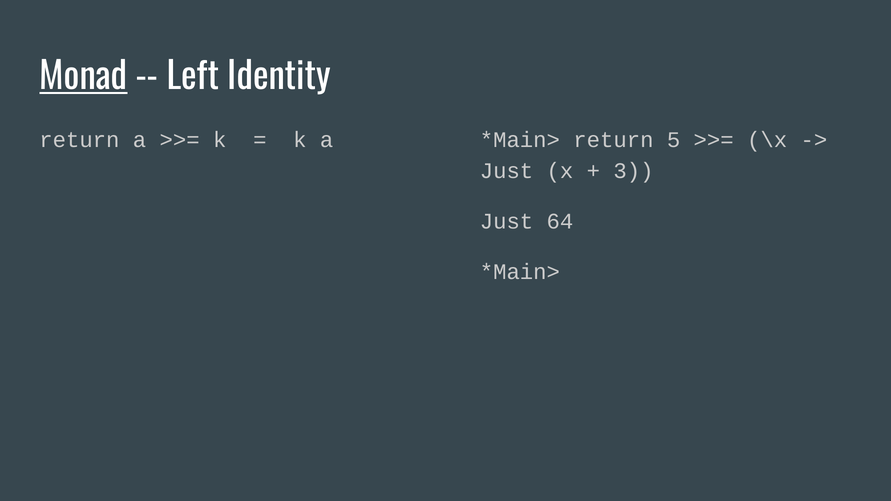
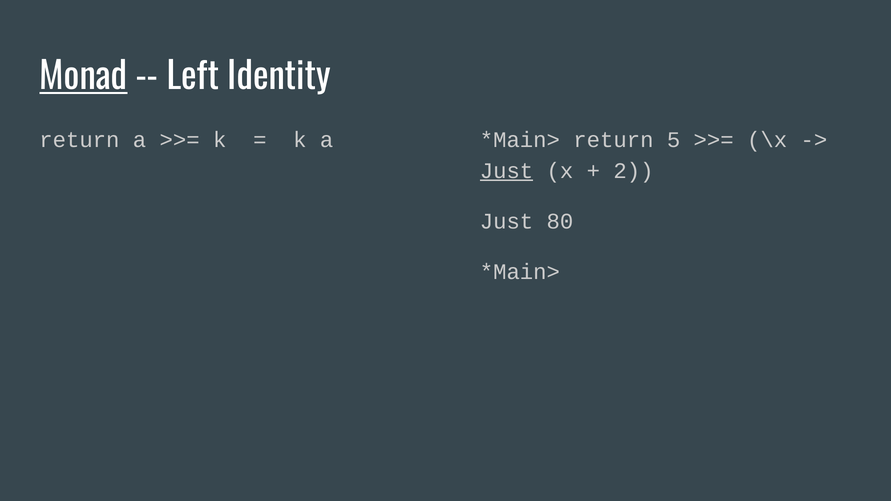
Just underline: none -> present (507, 171)
3: 3 -> 2 (633, 171)
64: 64 -> 80 (560, 221)
